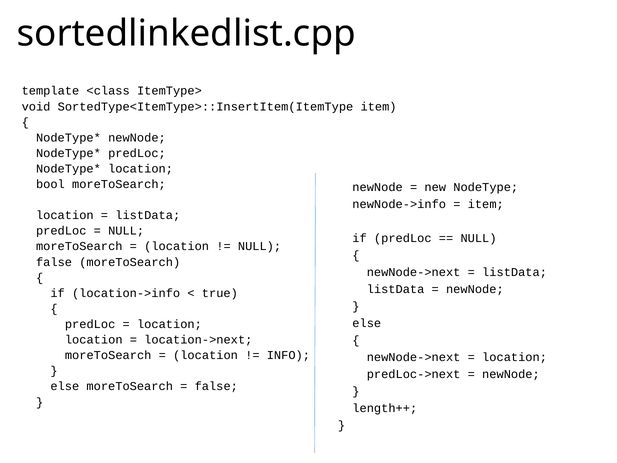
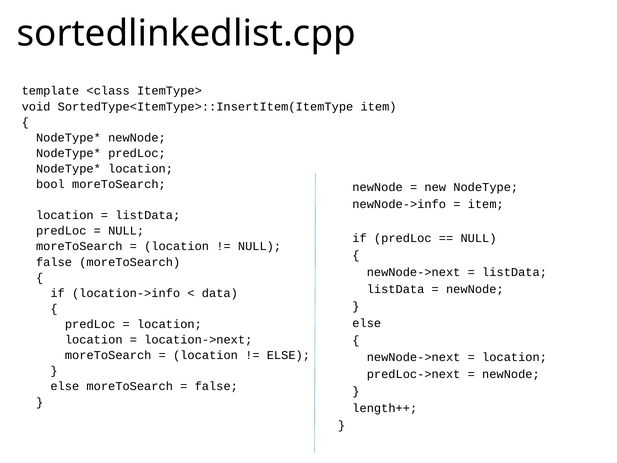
true: true -> data (220, 293)
INFO: INFO -> ELSE (288, 355)
